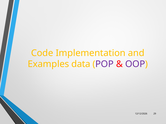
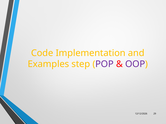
data: data -> step (81, 64)
